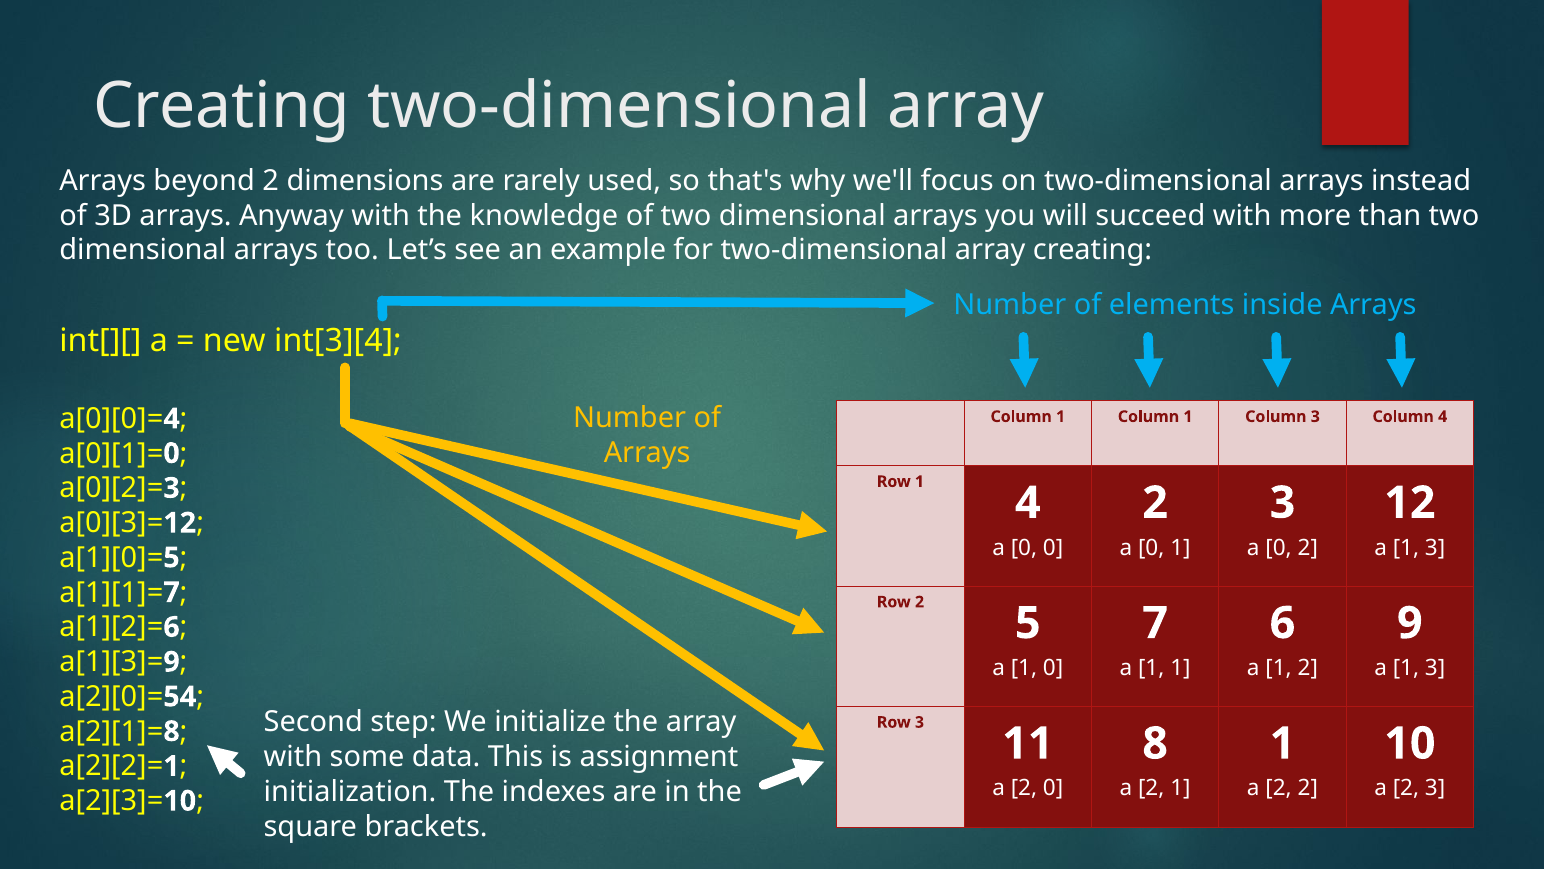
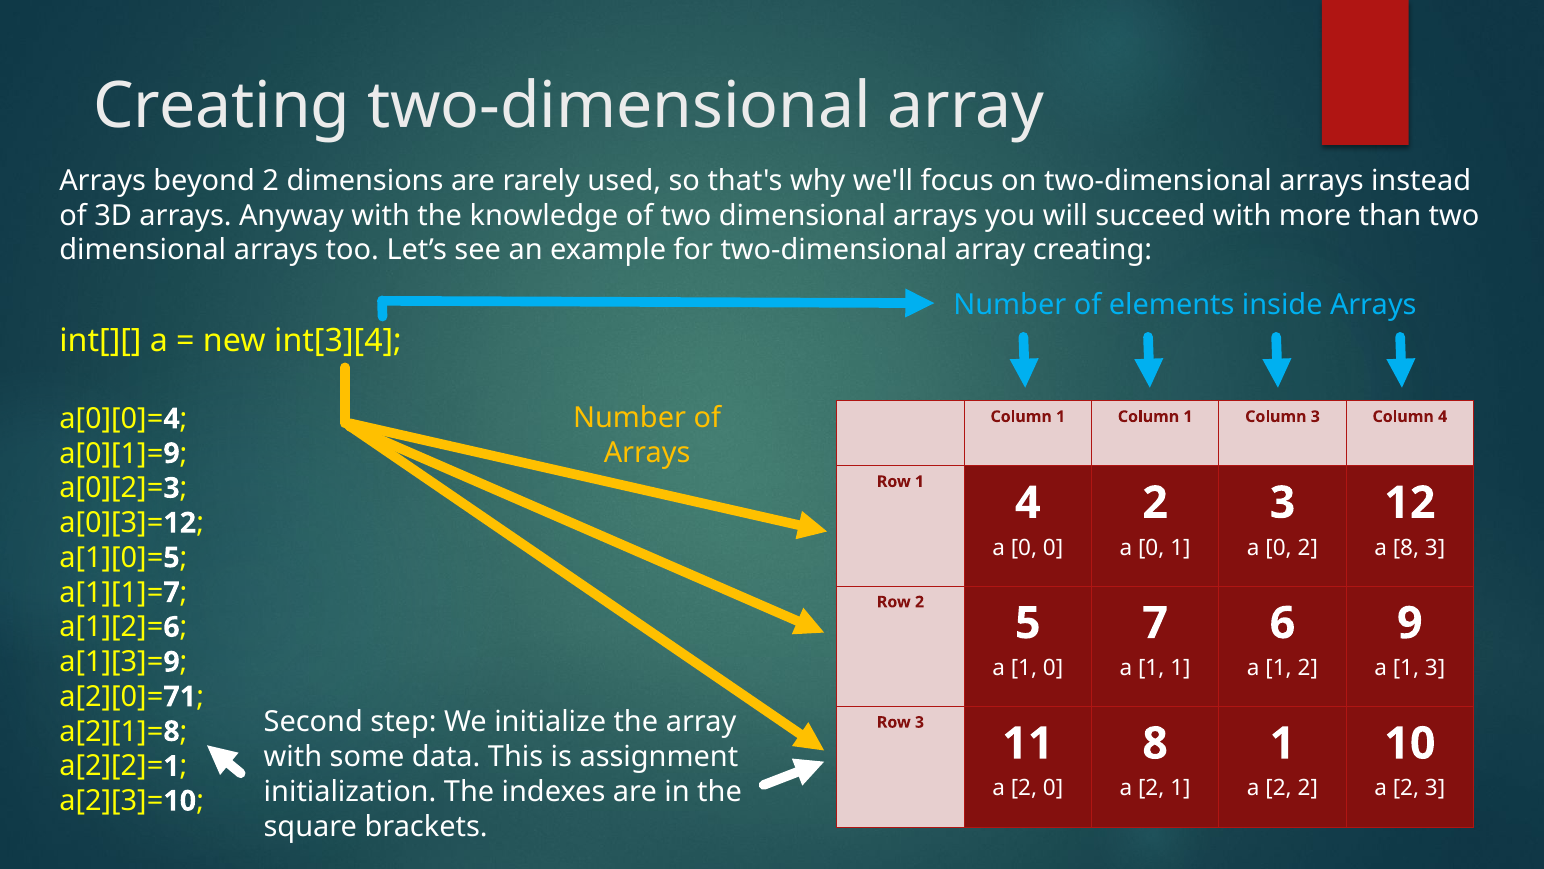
0: 0 -> 9 (172, 453)
1: 1 -> 8 (1406, 547)
54: 54 -> 71 (180, 696)
